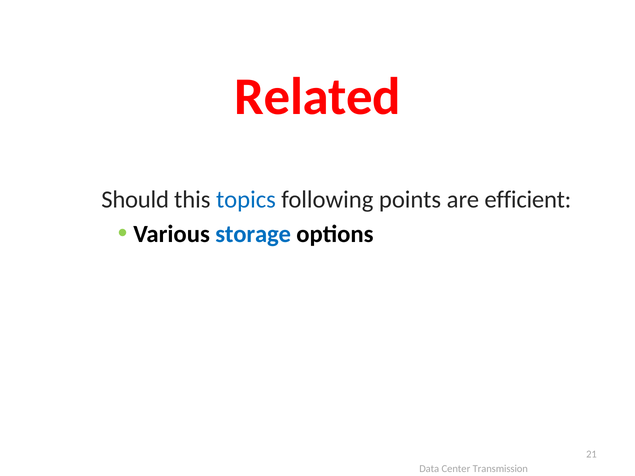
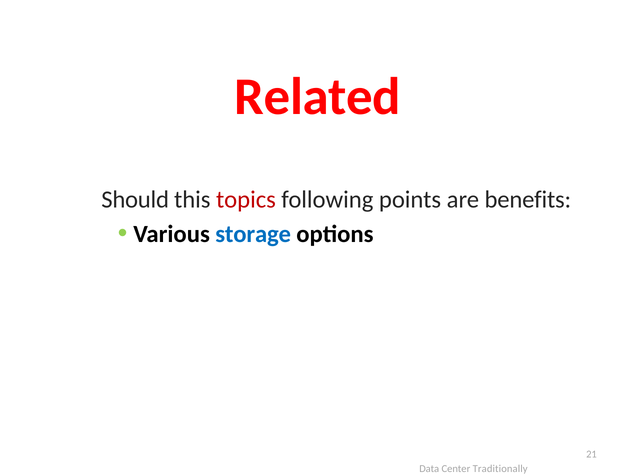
topics colour: blue -> red (246, 200)
efficient: efficient -> benefits (528, 200)
Transmission: Transmission -> Traditionally (500, 469)
